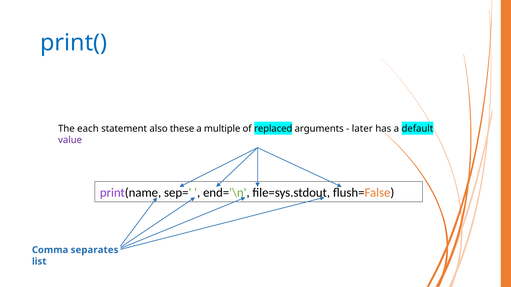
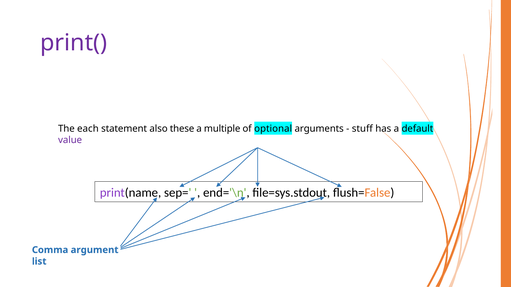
print( colour: blue -> purple (74, 43)
replaced: replaced -> optional (273, 129)
later: later -> stuff (362, 129)
separates: separates -> argument (95, 250)
